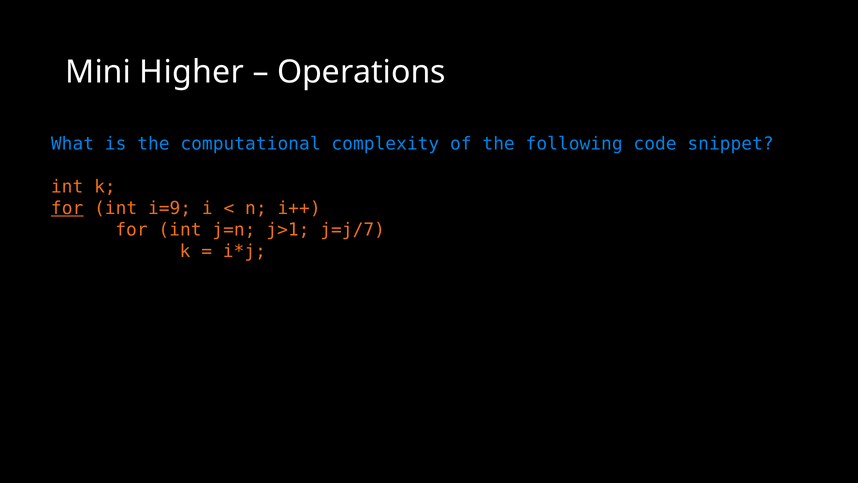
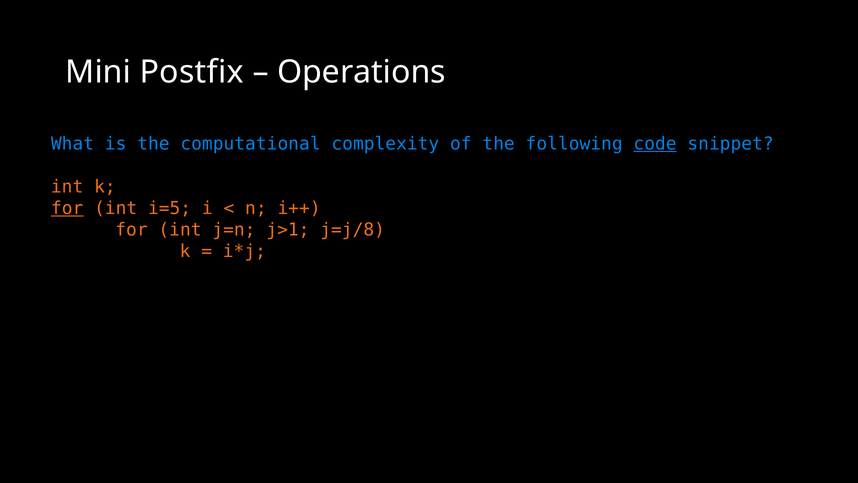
Higher: Higher -> Postfix (192, 72)
code underline: none -> present (655, 144)
i=9: i=9 -> i=5 (170, 208)
j=j/7: j=j/7 -> j=j/8 (353, 230)
